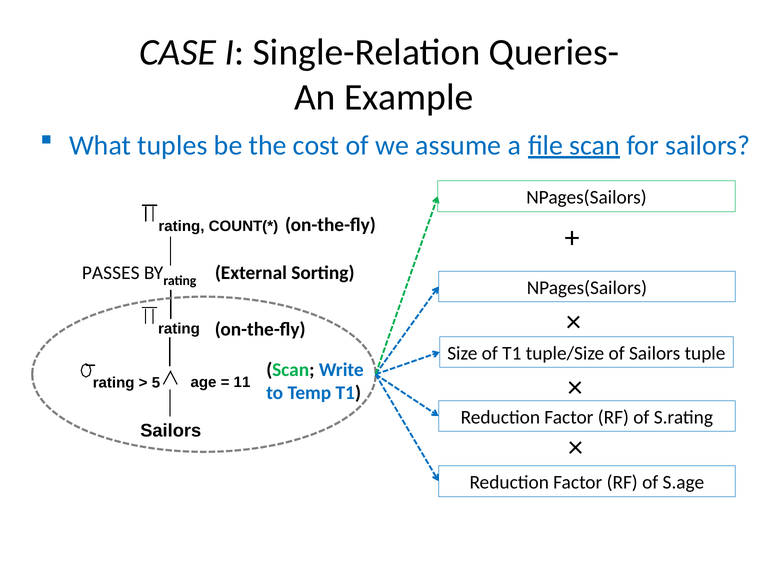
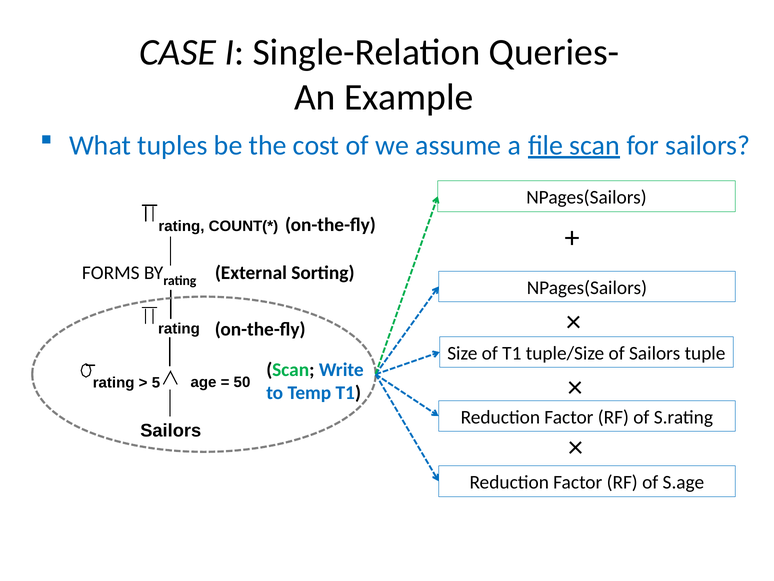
PASSES: PASSES -> FORMS (111, 273)
11: 11 -> 50 (242, 382)
